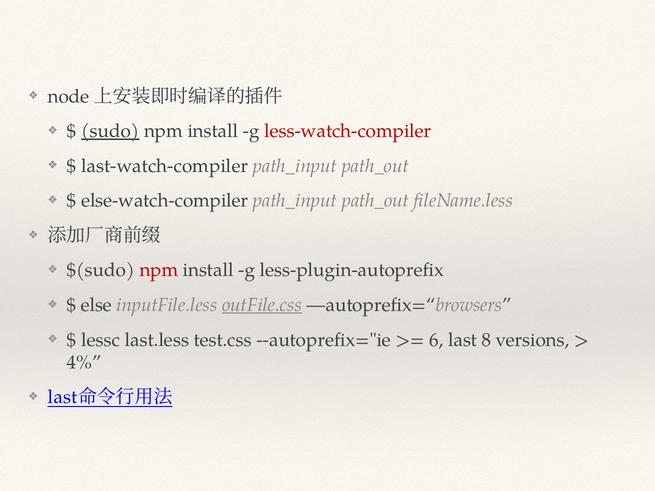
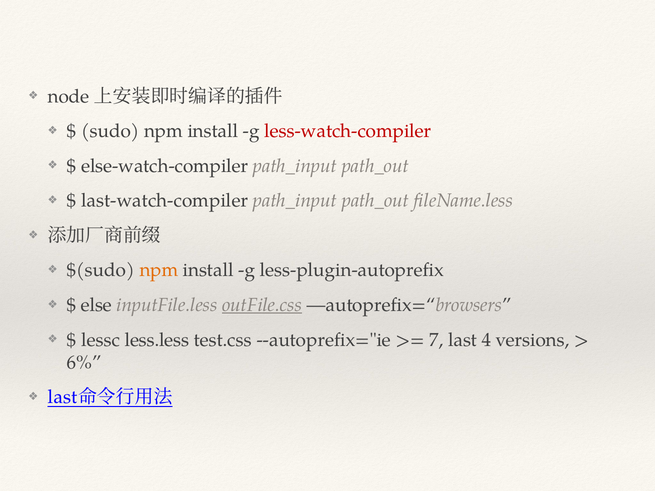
sudo underline: present -> none (110, 131)
last-watch-compiler: last-watch-compiler -> else-watch-compiler (165, 166)
else-watch-compiler: else-watch-compiler -> last-watch-compiler (165, 201)
npm colour: red -> orange (159, 270)
last.less: last.less -> less.less (157, 340)
6: 6 -> 7 (436, 340)
8: 8 -> 4 (486, 340)
4%: 4% -> 6% (84, 363)
